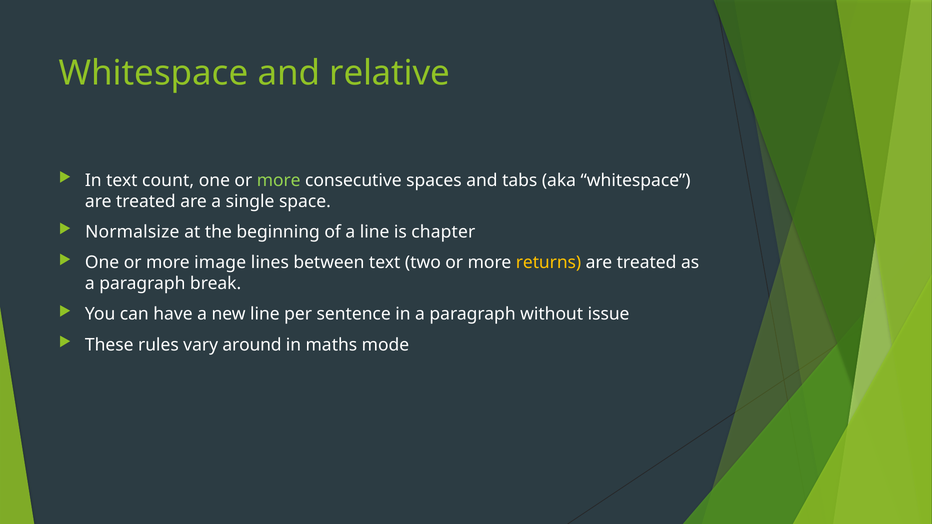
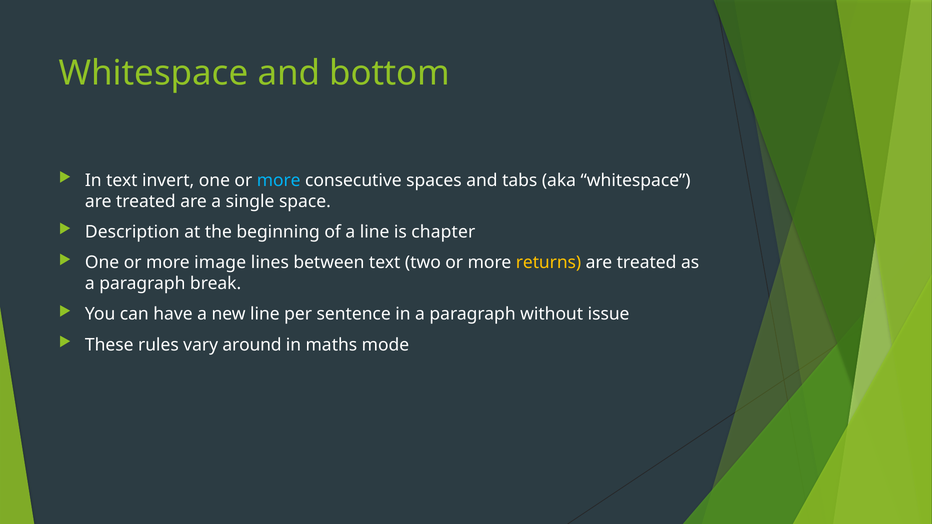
relative: relative -> bottom (390, 74)
count: count -> invert (168, 180)
more colour: light green -> light blue (279, 180)
Normalsize: Normalsize -> Description (132, 232)
